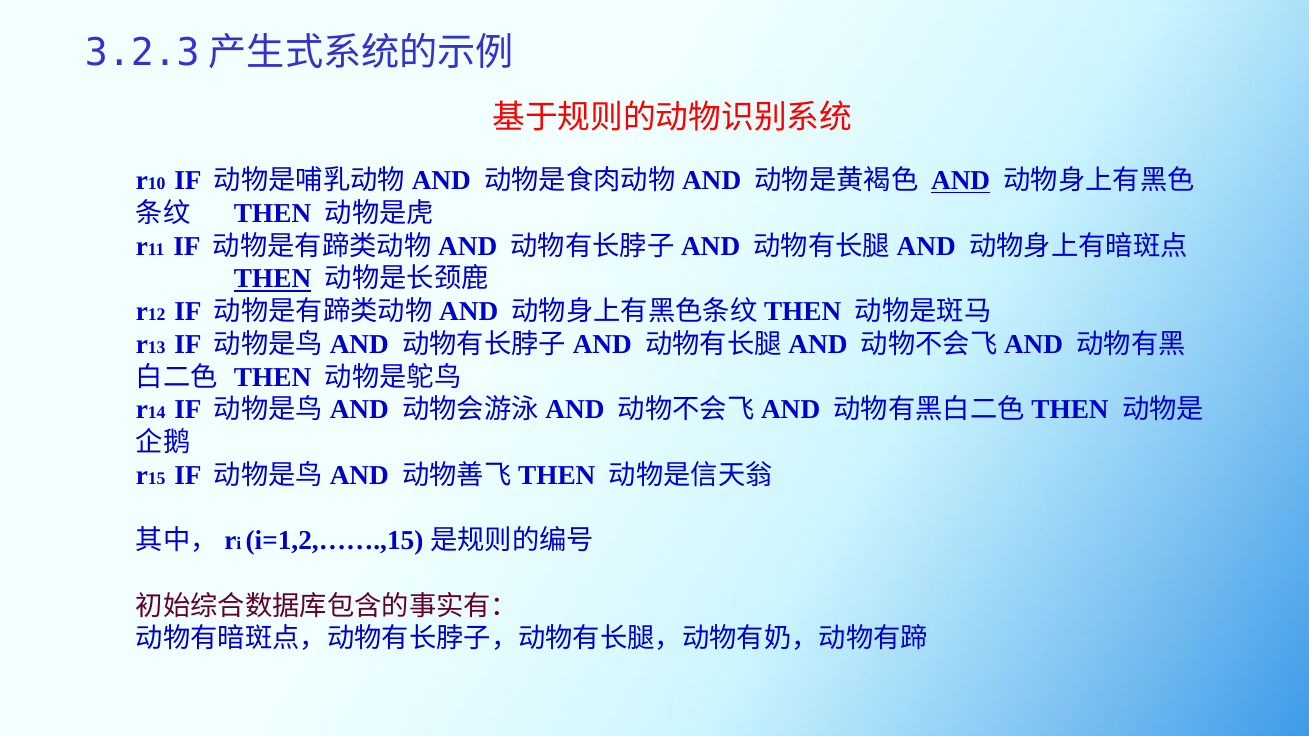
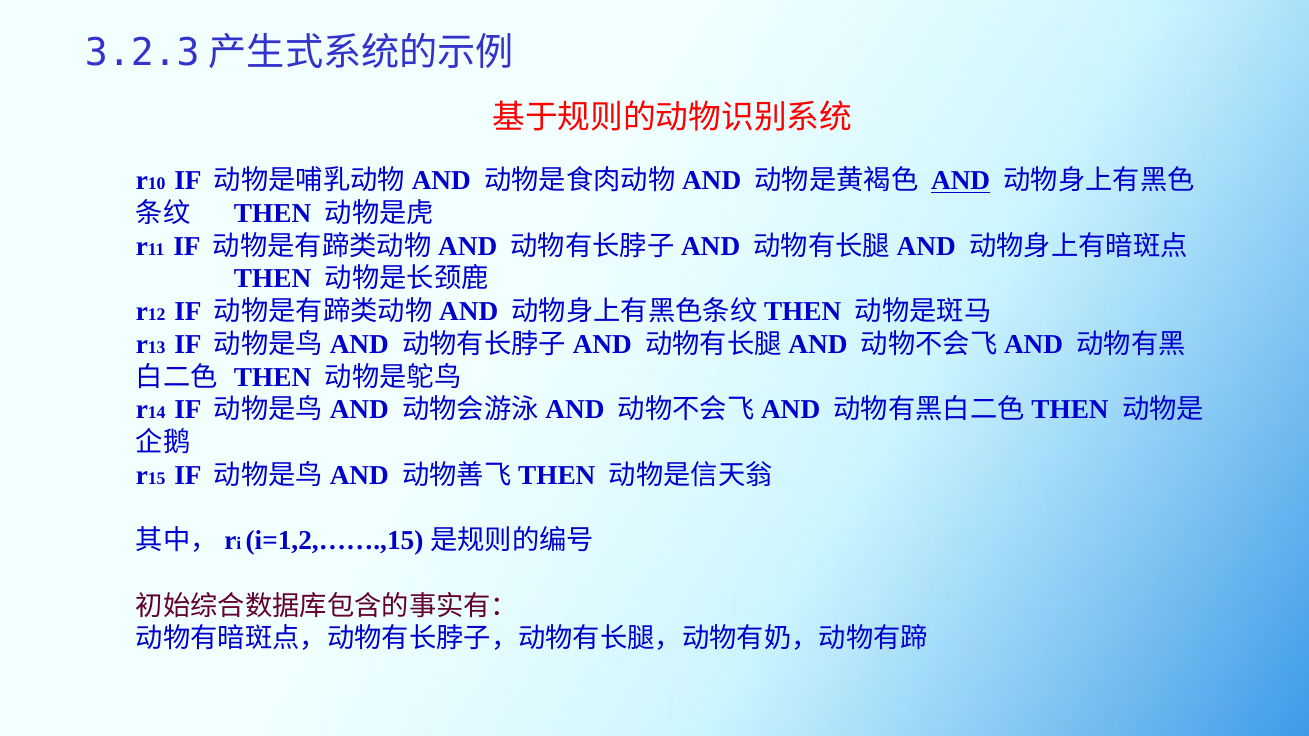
THEN underline: present -> none (273, 279)
